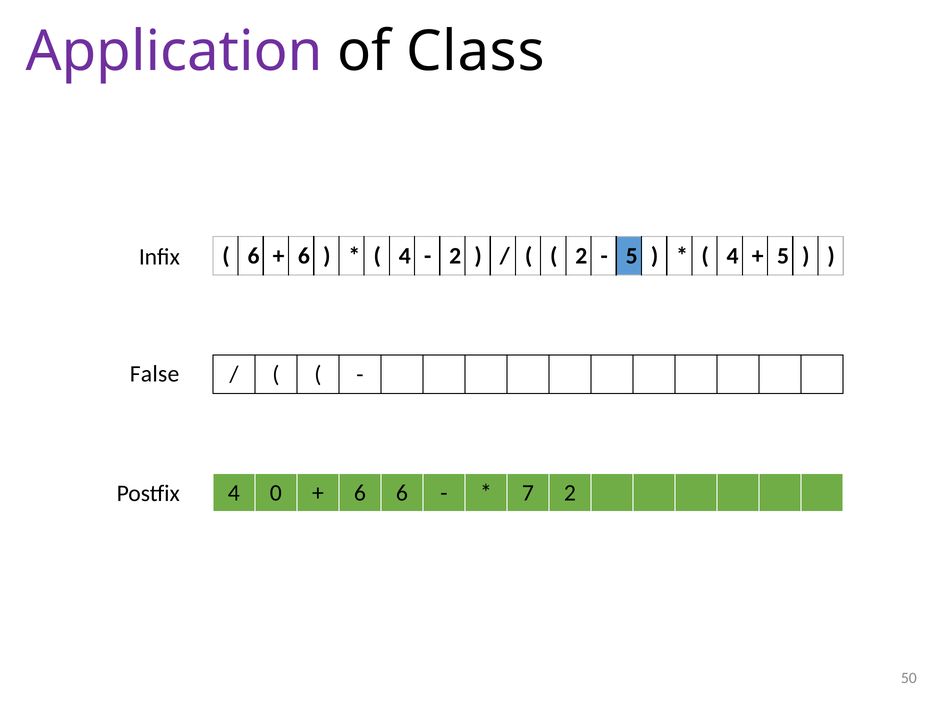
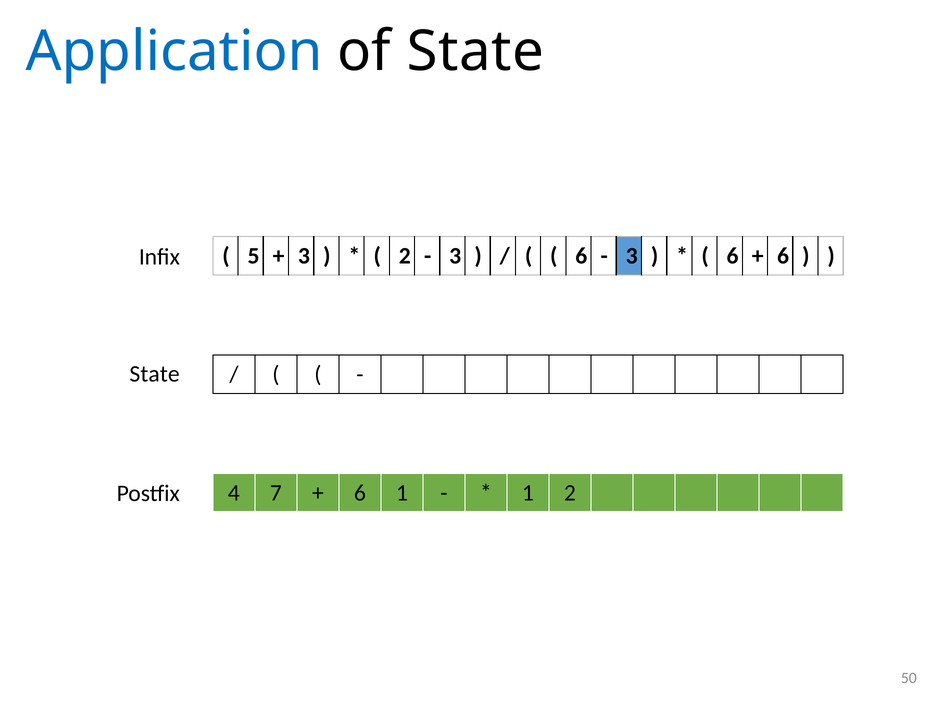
Application colour: purple -> blue (174, 52)
of Class: Class -> State (475, 52)
6: 6 -> 5 (254, 256)
6: 6 -> 3 (304, 256)
4: 4 -> 2 (405, 256)
2: 2 -> 3 (455, 256)
2: 2 -> 6 (581, 256)
5: 5 -> 3 (632, 256)
4: 4 -> 6 (733, 256)
5: 5 -> 6 (783, 256)
False: False -> State (155, 374)
0: 0 -> 7 (276, 492)
6 6: 6 -> 1 (402, 492)
7: 7 -> 1 (528, 492)
